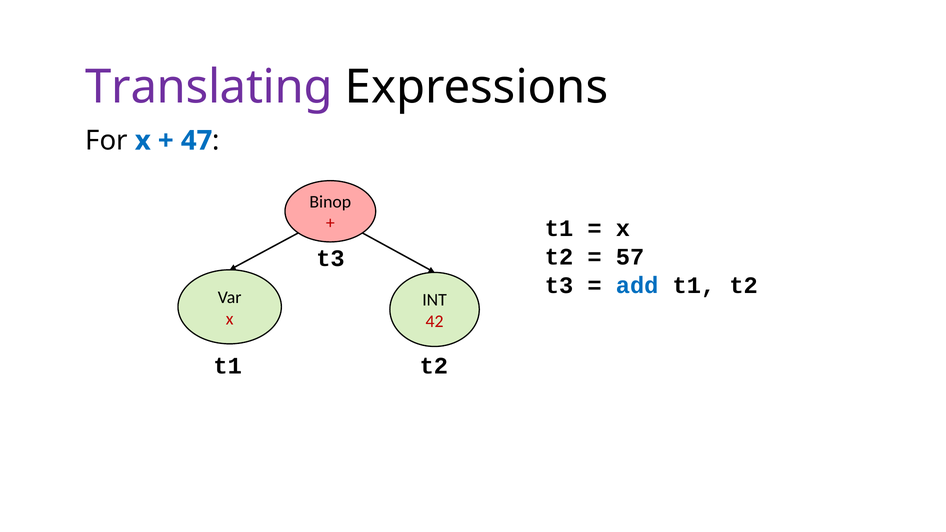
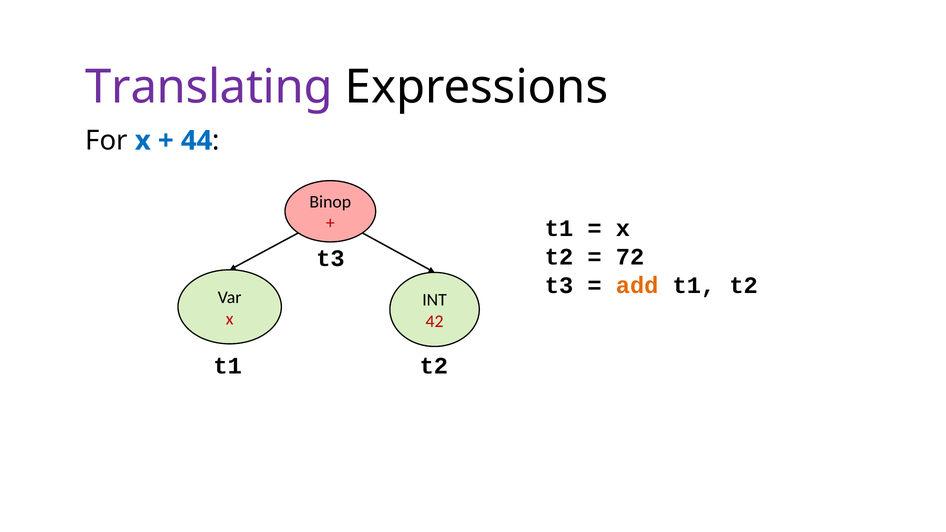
47: 47 -> 44 (197, 141)
57: 57 -> 72 (630, 257)
add colour: blue -> orange (637, 285)
